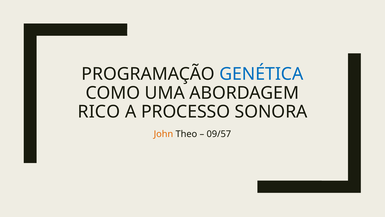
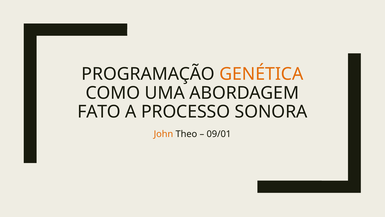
GENÉTICA colour: blue -> orange (261, 74)
RICO: RICO -> FATO (99, 112)
09/57: 09/57 -> 09/01 (219, 134)
